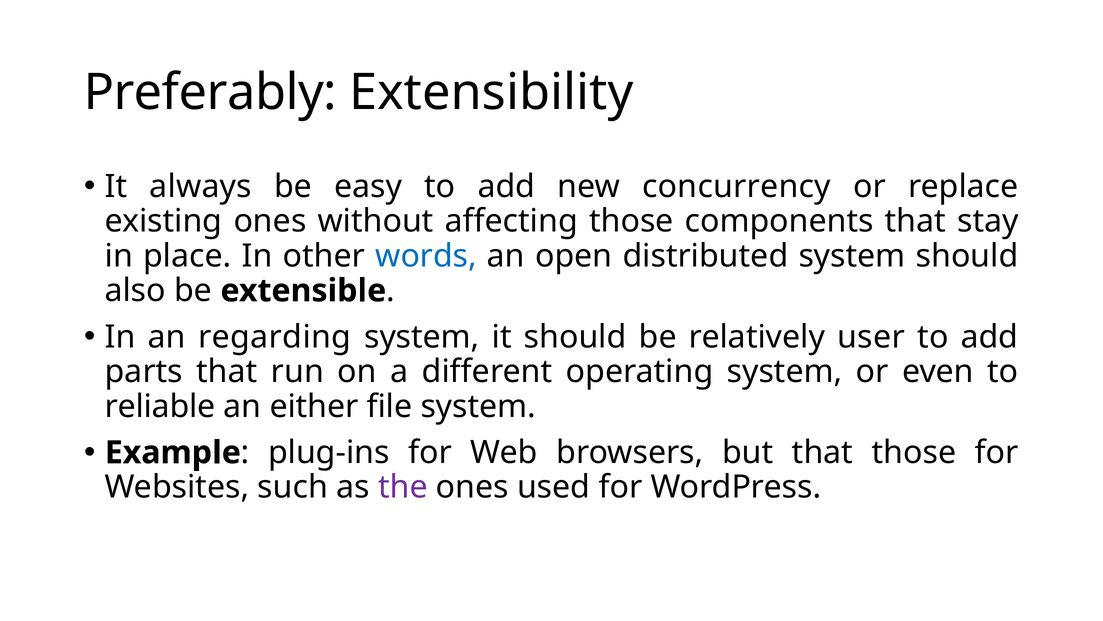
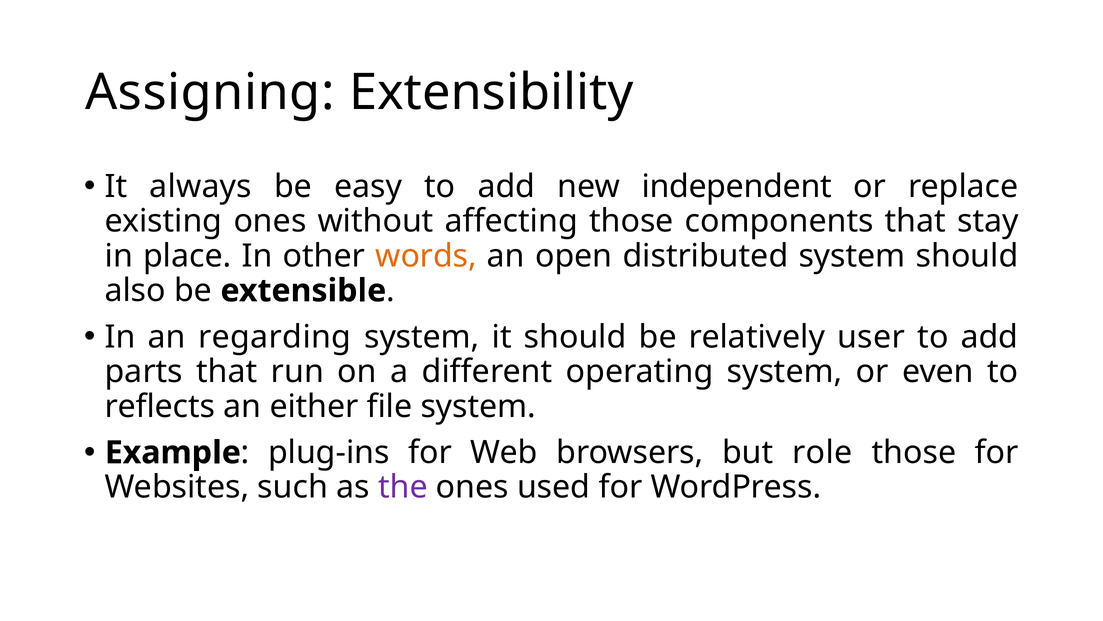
Preferably: Preferably -> Assigning (210, 93)
concurrency: concurrency -> independent (737, 186)
words colour: blue -> orange (426, 256)
reliable: reliable -> reflects (160, 406)
but that: that -> role (822, 452)
